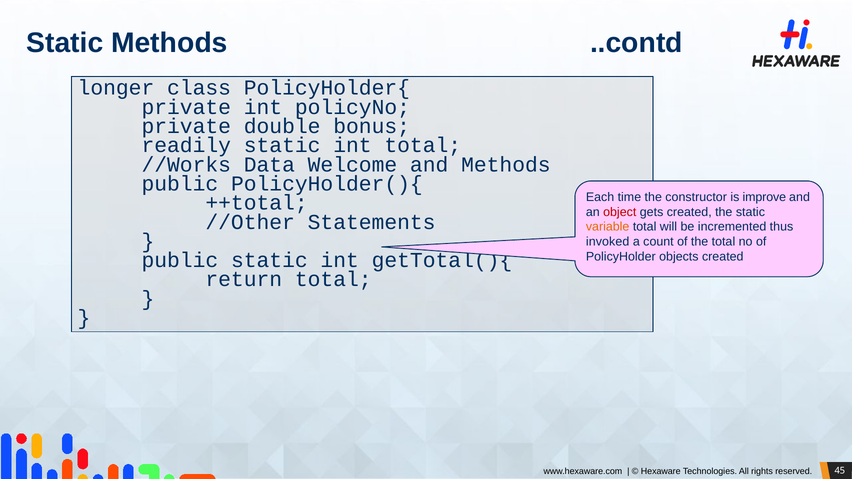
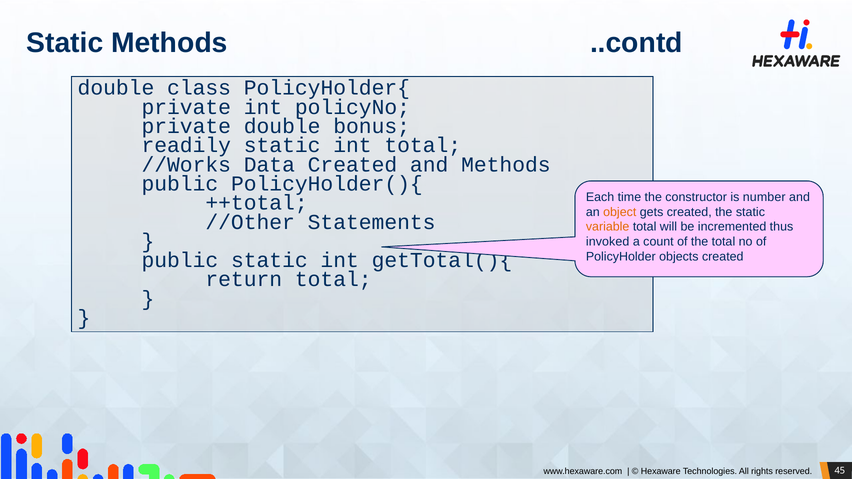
longer: longer -> double (116, 88)
Data Welcome: Welcome -> Created (352, 165)
improve: improve -> number (764, 197)
object colour: red -> orange (620, 212)
